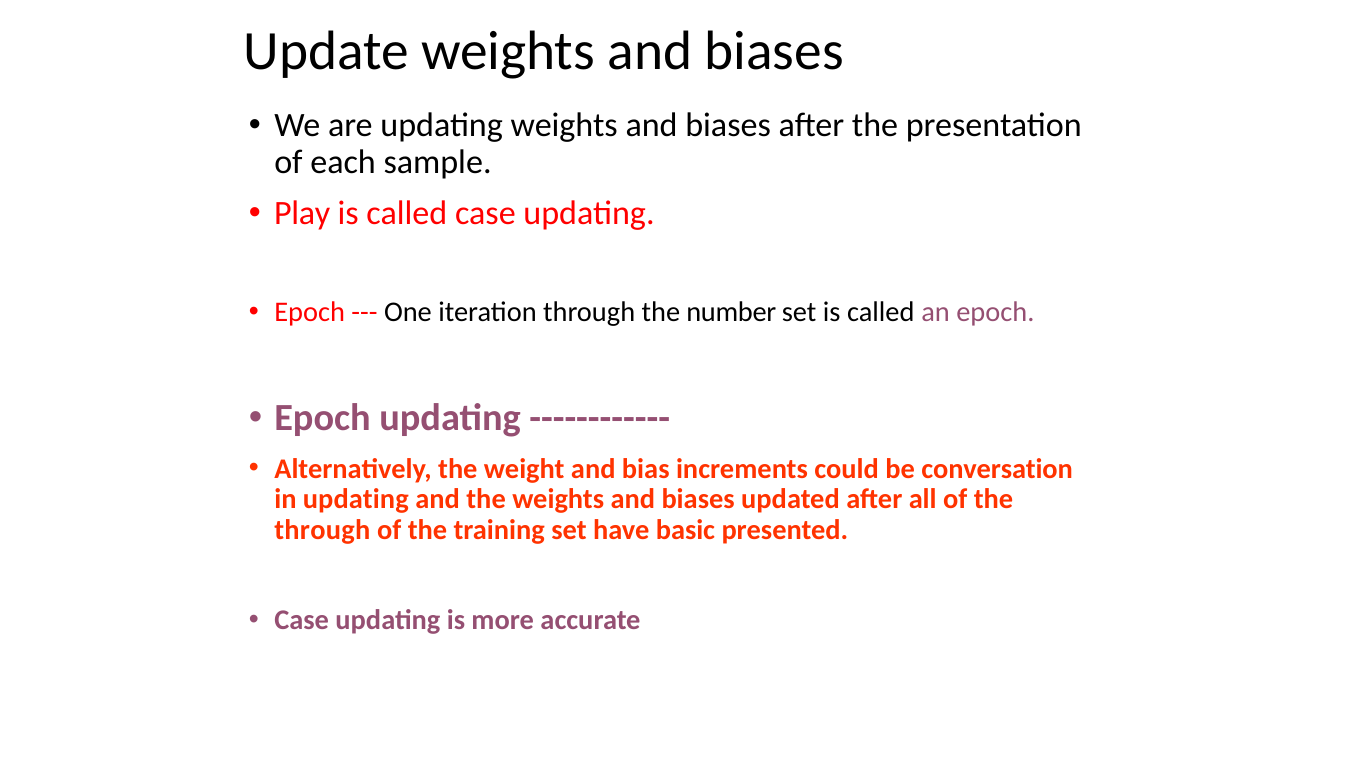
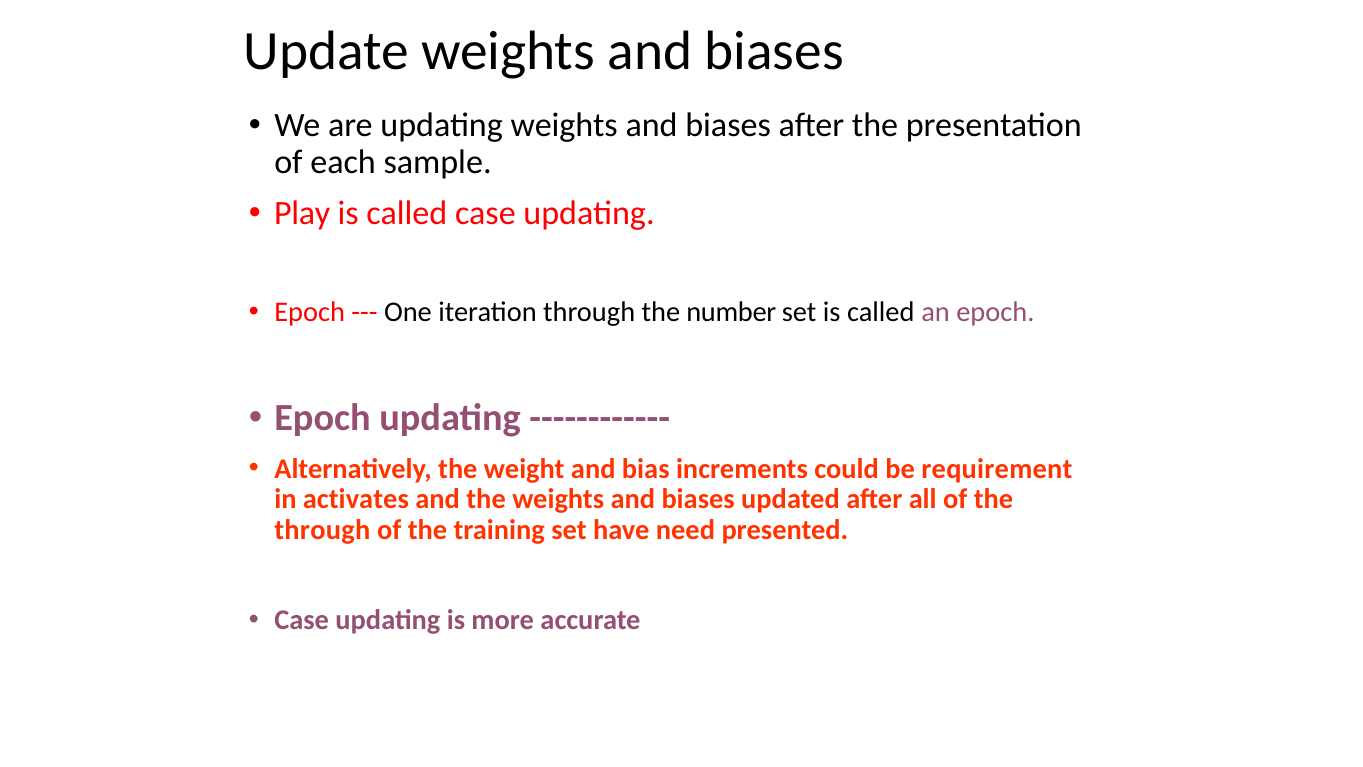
conversation: conversation -> requirement (997, 469)
in updating: updating -> activates (356, 499)
basic: basic -> need (685, 530)
